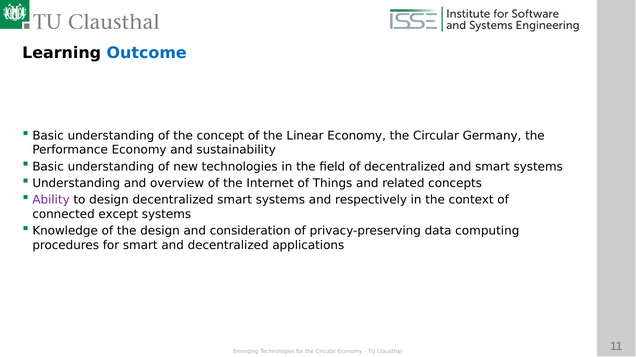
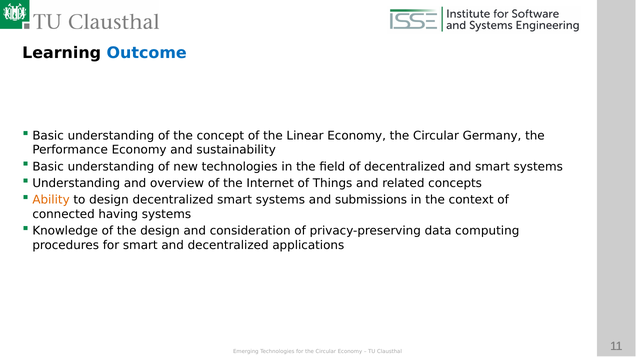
Ability colour: purple -> orange (51, 200)
respectively: respectively -> submissions (371, 200)
except: except -> having (118, 215)
